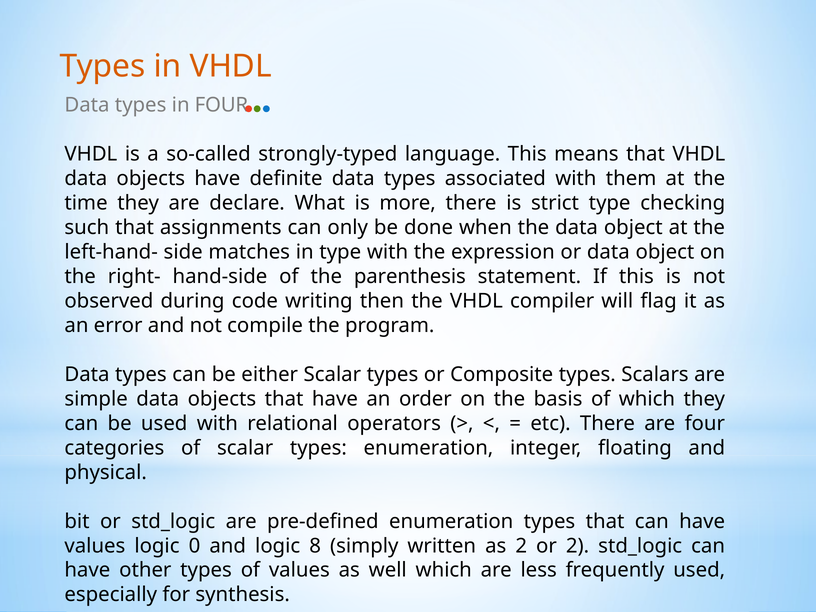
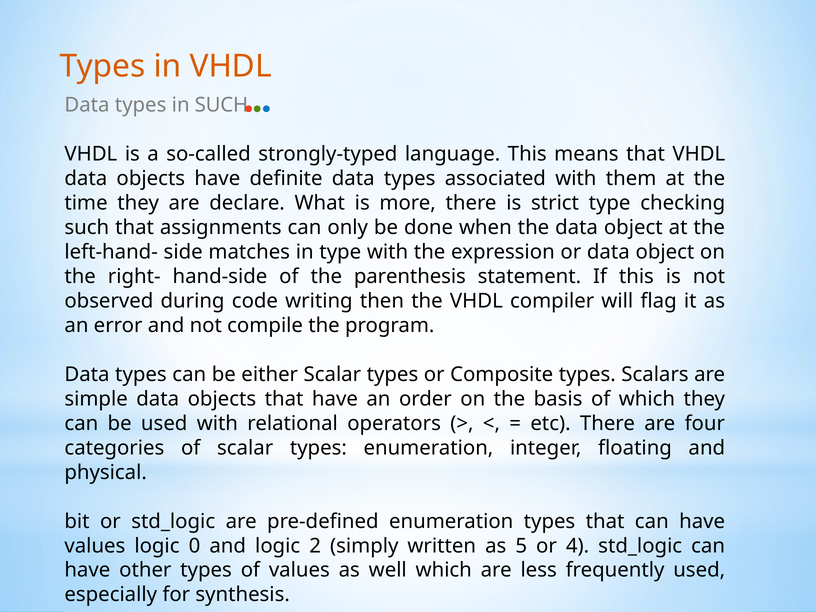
in FOUR: FOUR -> SUCH (221, 105)
8: 8 -> 2 (315, 546)
as 2: 2 -> 5 (521, 546)
or 2: 2 -> 4 (578, 546)
